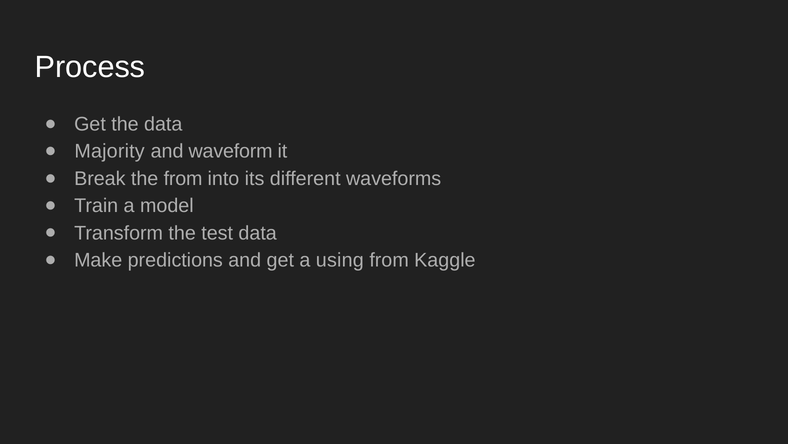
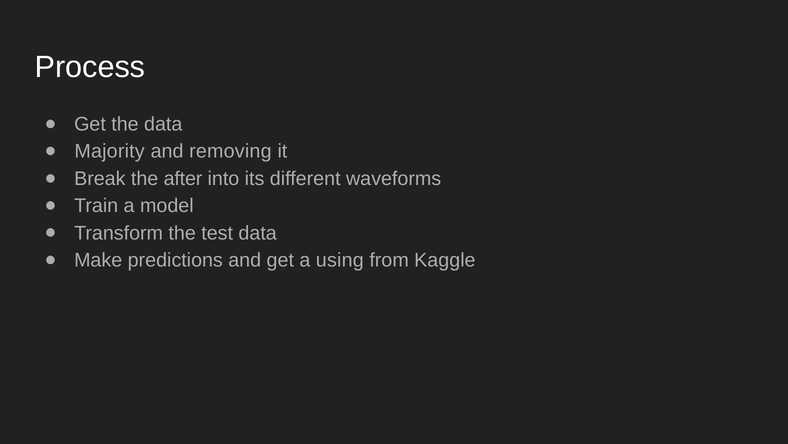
waveform: waveform -> removing (230, 151)
the from: from -> after (183, 178)
